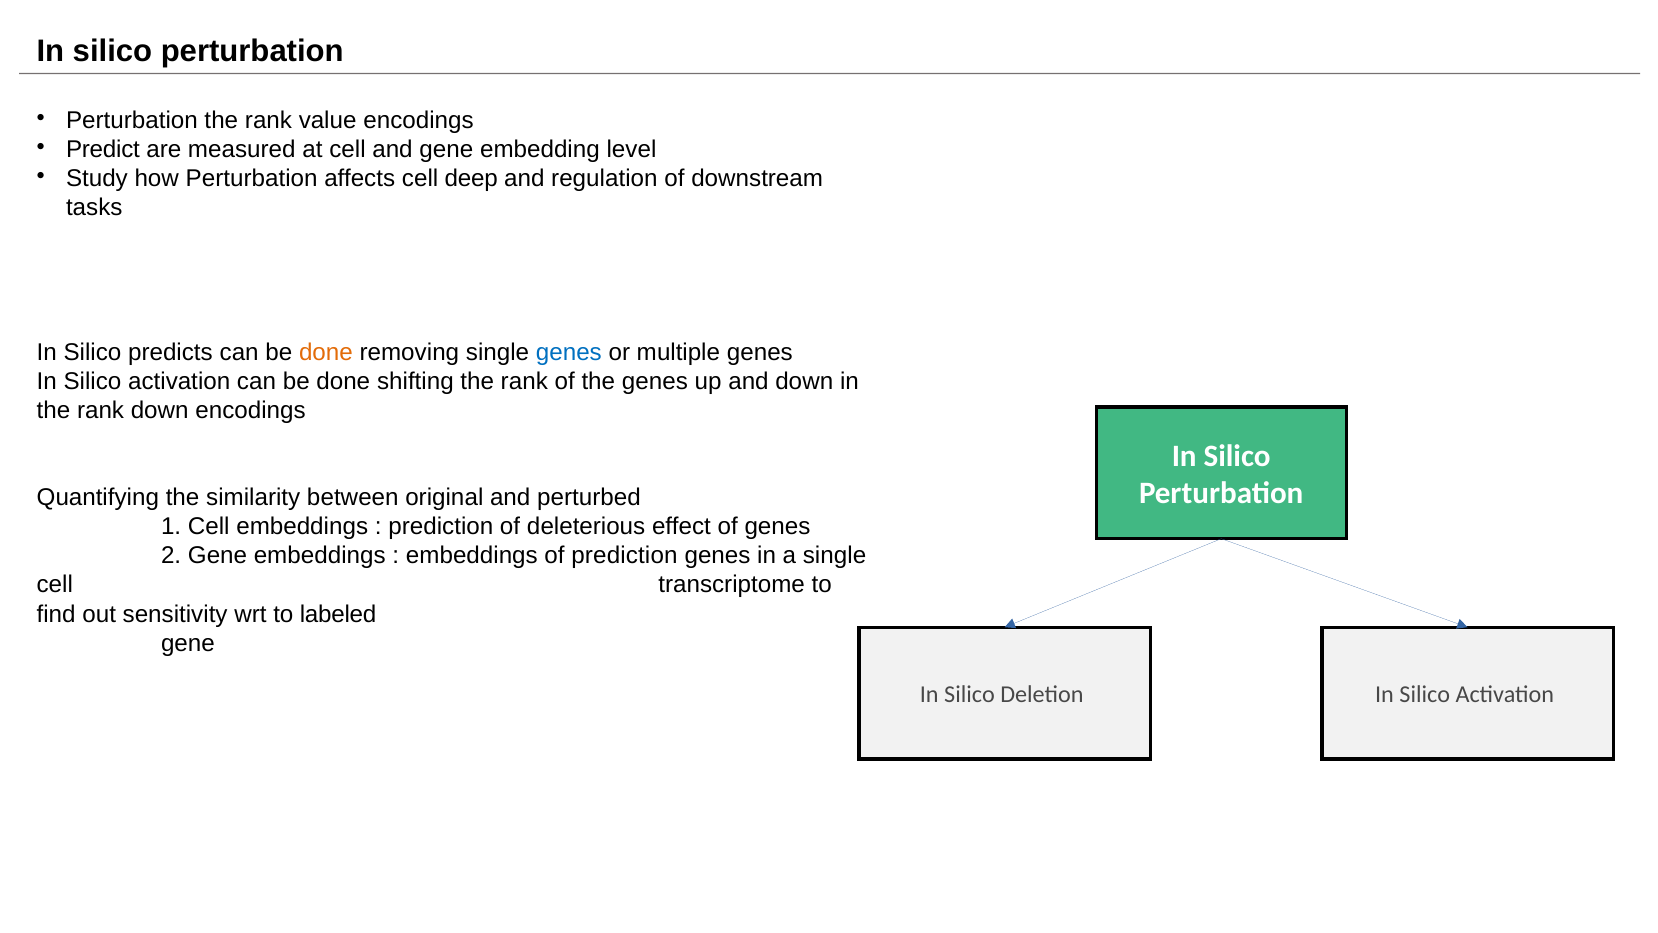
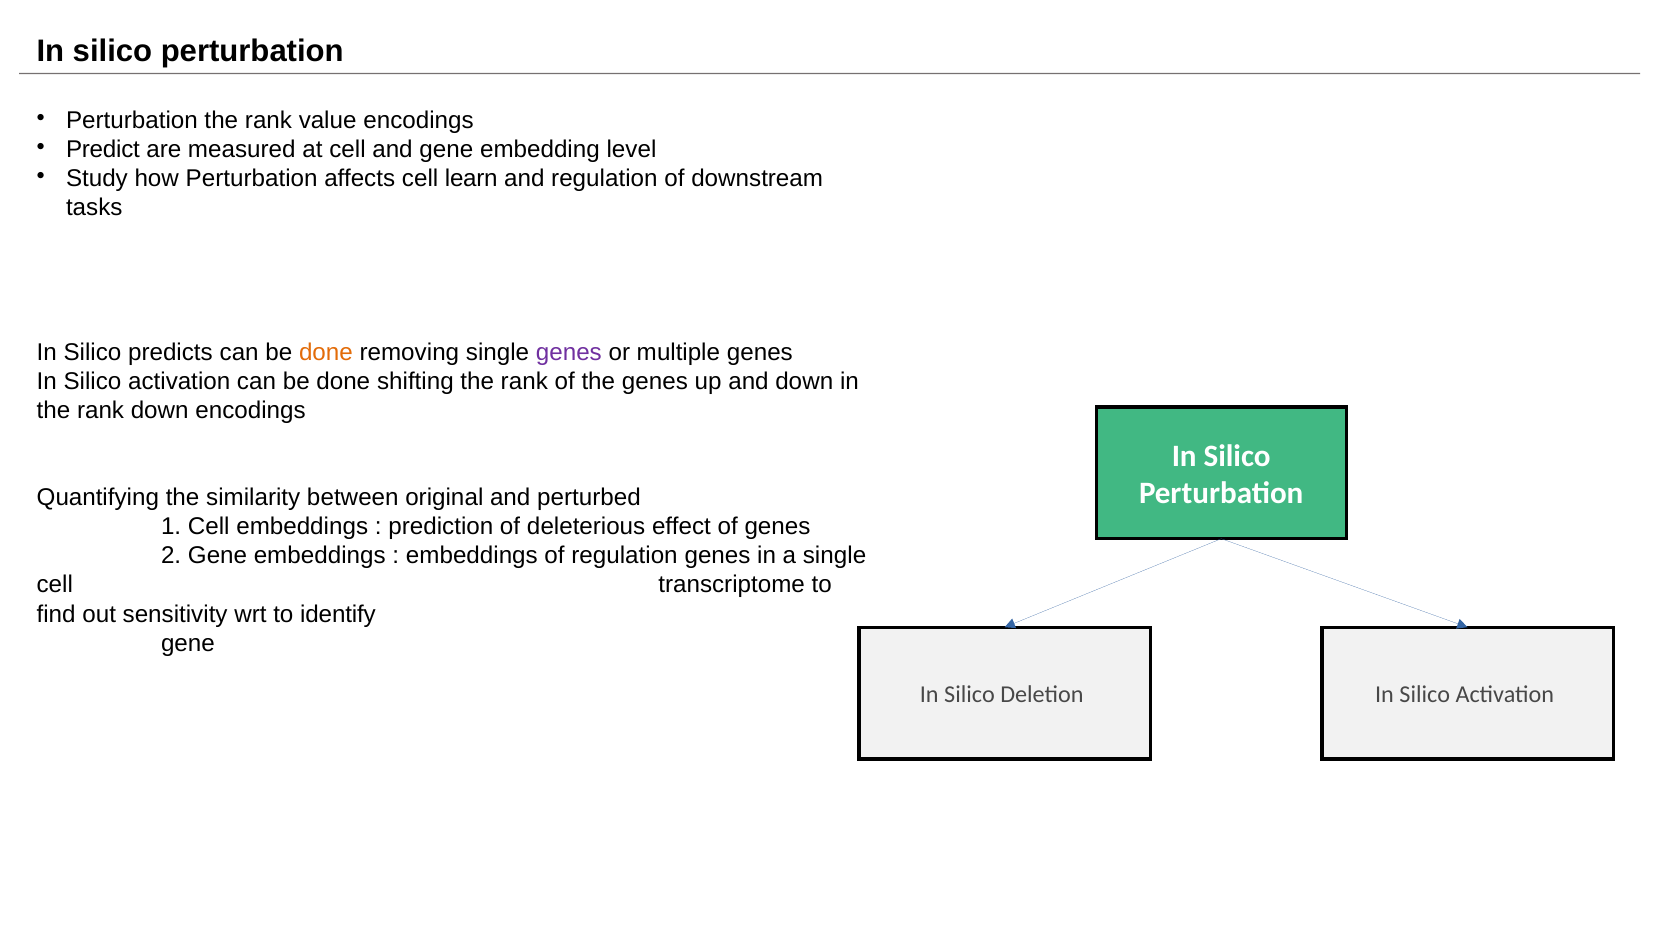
deep: deep -> learn (471, 178)
genes colour: blue -> purple (569, 352)
of prediction: prediction -> regulation (625, 556)
labeled: labeled -> identify (338, 614)
